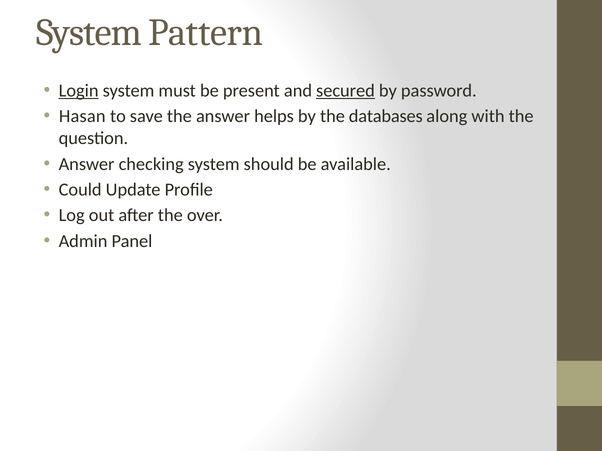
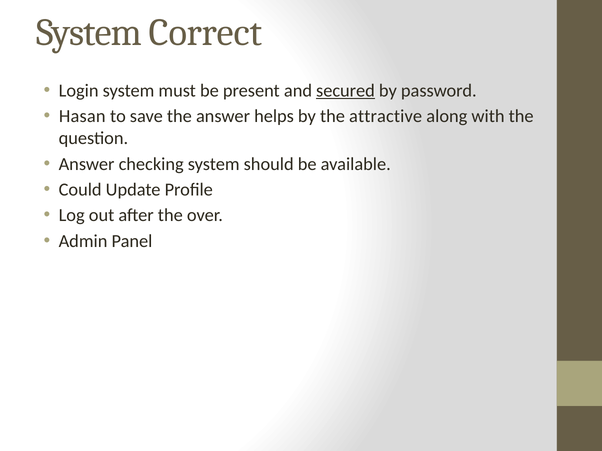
Pattern: Pattern -> Correct (206, 33)
Login underline: present -> none (79, 91)
databases: databases -> attractive (386, 116)
